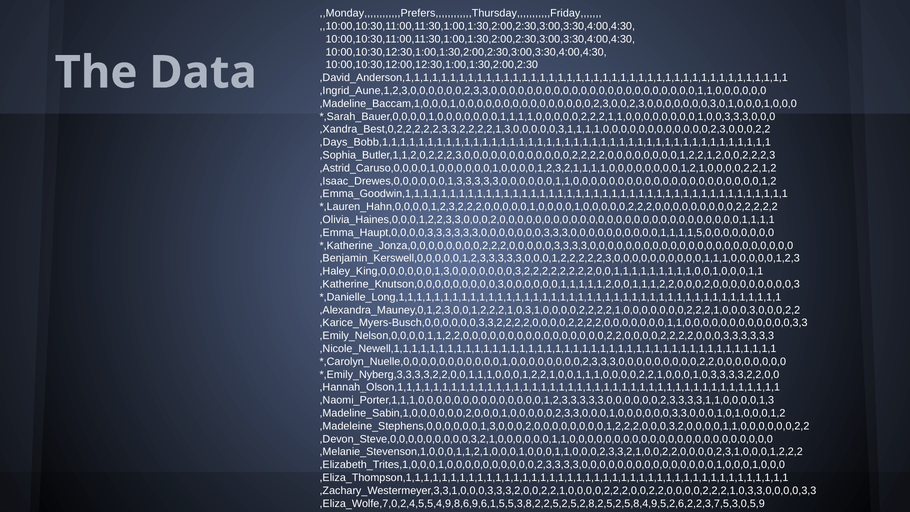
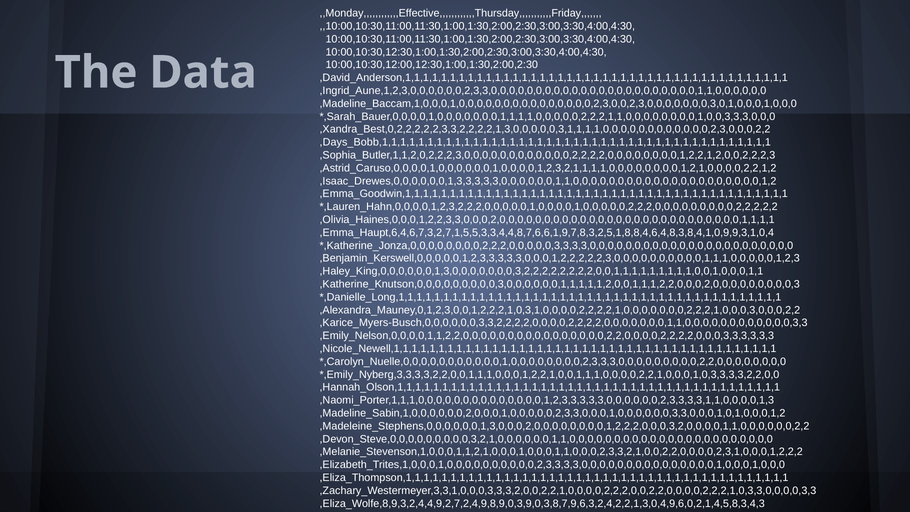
,,Monday,,,,,,,,,,,,Prefers,,,,,,,,,,,,Thursday,,,,,,,,,,,Friday: ,,Monday,,,,,,,,,,,,Prefers,,,,,,,,,,,,Thursday,,,,,,,,,,,Friday -> ,,Monday,,,,,,,,,,,,Effective,,,,,,,,,,,,Thursday,,,,,,,,,,,Friday (461, 13)
,Emma_Haupt,0,0,0,0,3,3,3,3,3,3,0,0,0,0,0,0,0,3,3,3,0,0,0,0,0,0,0,0,0,0,1,1,1,1,5,0,0,0,0,0,0,0,0: ,Emma_Haupt,0,0,0,0,3,3,3,3,3,3,0,0,0,0,0,0,0,3,3,3,0,0,0,0,0,0,0,0,0,0,1,1,1,1,5,0,0,0,0,0,0,0,0 -> ,Emma_Haupt,6,4,6,7,3,2,7,1,5,5,3,3,4,4,8,7,6,6,1,9,7,8,3,2,5,1,8,8,4,6,4,8,3,8,4,1,0,9,9,3,1,0,4 (547, 233)
,Eliza_Wolfe,7,0,2,4,5,5,4,9,8,6,9,6,1,5,5,3,8,2,2,5,2,5,2,8,2,5,2,5,8,4,9,5,2,6,2,2,3,7,5,3,0,5,9: ,Eliza_Wolfe,7,0,2,4,5,5,4,9,8,6,9,6,1,5,5,3,8,2,2,5,2,5,2,8,2,5,2,5,8,4,9,5,2,6,2,2,3,7,5,3,0,5,9 -> ,Eliza_Wolfe,8,9,3,2,4,4,9,2,7,2,4,9,8,9,0,3,9,0,3,8,7,9,6,3,2,4,2,2,1,3,0,4,9,6,0,2,1,4,5,8,3,4,3 (542, 503)
